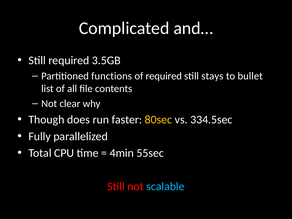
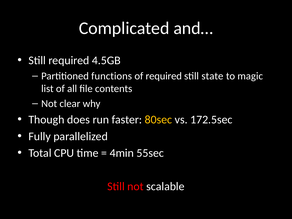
3.5GB: 3.5GB -> 4.5GB (106, 60)
stays: stays -> state (212, 76)
bullet: bullet -> magic (250, 76)
334.5sec: 334.5sec -> 172.5sec (211, 120)
scalable colour: light blue -> white (165, 187)
